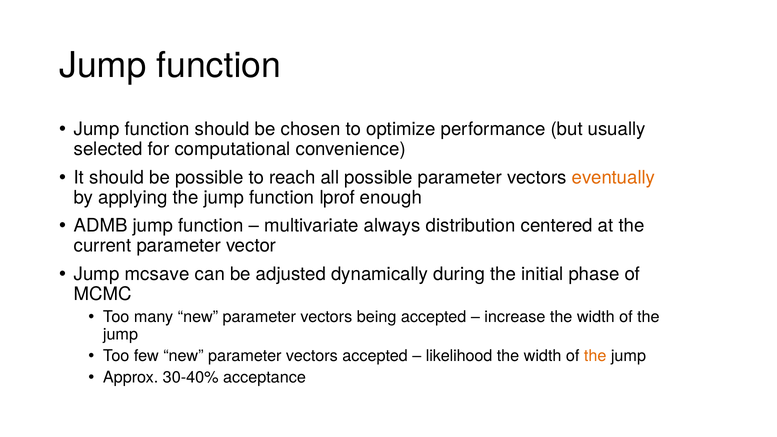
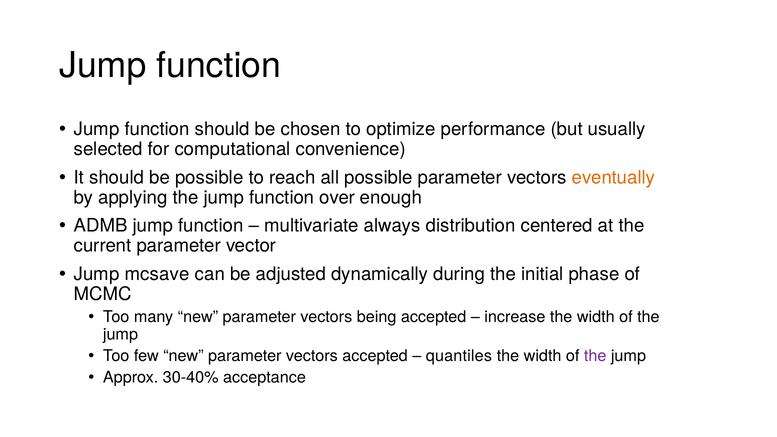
lprof: lprof -> over (337, 198)
likelihood: likelihood -> quantiles (459, 356)
the colour: orange -> purple (595, 356)
